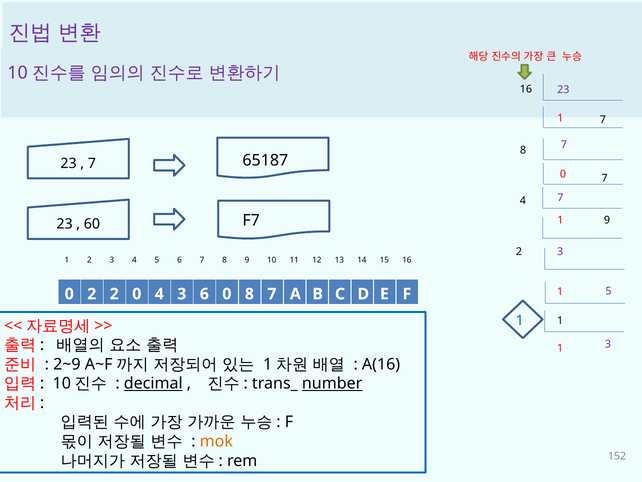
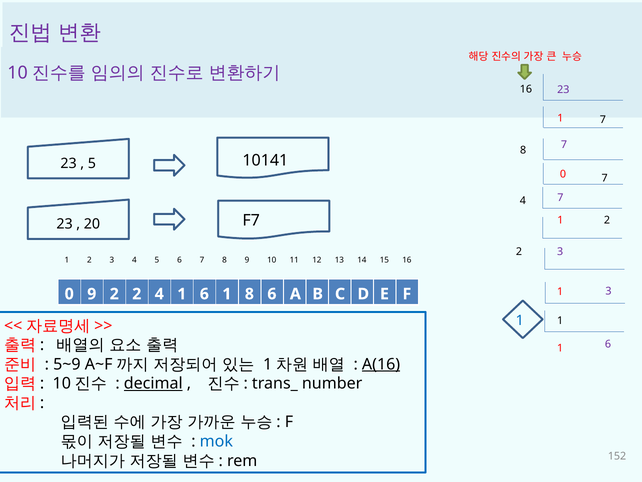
65187: 65187 -> 10141 (265, 161)
7: 7 -> 5 (92, 163)
9: 9 -> 2 (607, 220)
60: 60 -> 20 (92, 224)
1 5: 5 -> 3 (608, 291)
0 2: 2 -> 9 (92, 294)
2 0: 0 -> 2 (137, 294)
3: 3 -> 1 (182, 294)
0: 0 -> 1 (227, 294)
8 7: 7 -> 6 (272, 294)
3: 3 -> 6 (608, 344)
2~9: 2~9 -> 5~9 (67, 364)
A(16 underline: none -> present (381, 364)
number underline: present -> none (332, 383)
mok colour: orange -> blue (216, 441)
